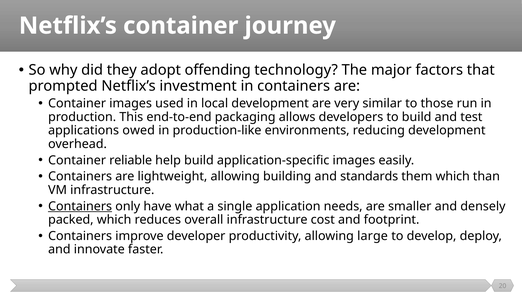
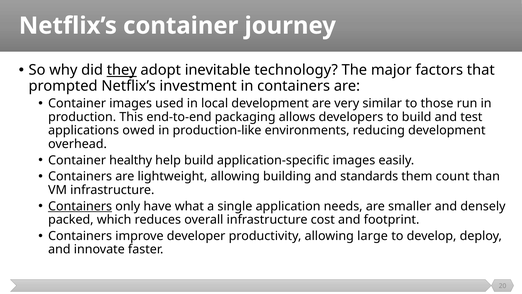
they underline: none -> present (122, 70)
offending: offending -> inevitable (218, 70)
reliable: reliable -> healthy (131, 160)
them which: which -> count (453, 176)
